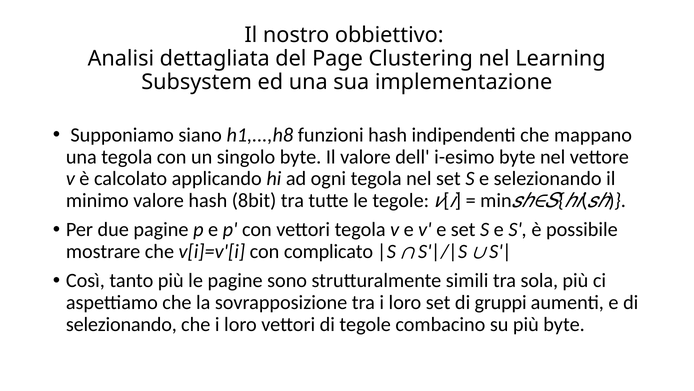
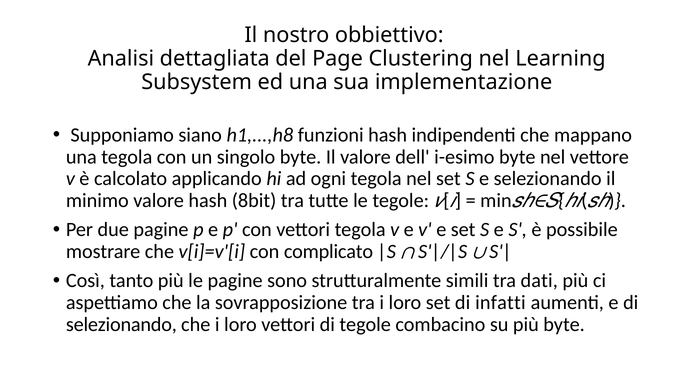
sola: sola -> dati (539, 280)
gruppi: gruppi -> infatti (500, 302)
